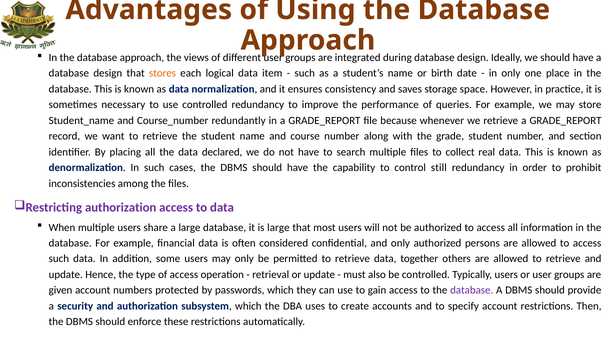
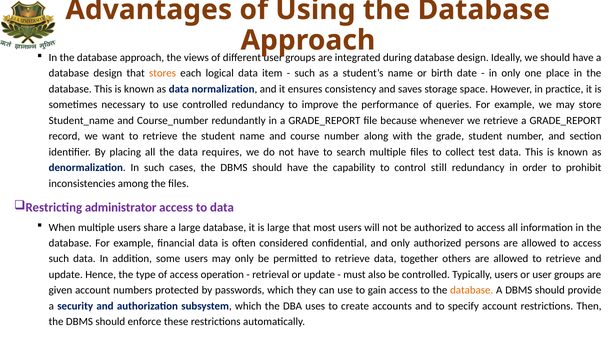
declared: declared -> requires (222, 152)
real: real -> test (487, 152)
Restricting authorization: authorization -> administrator (121, 207)
database colour: purple -> orange (472, 290)
